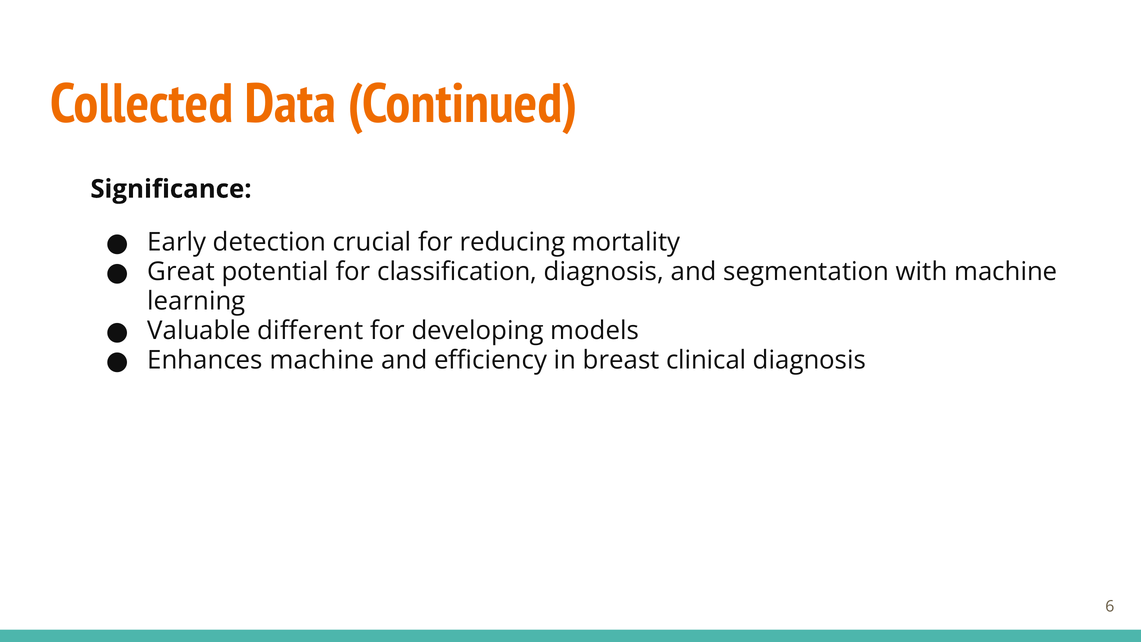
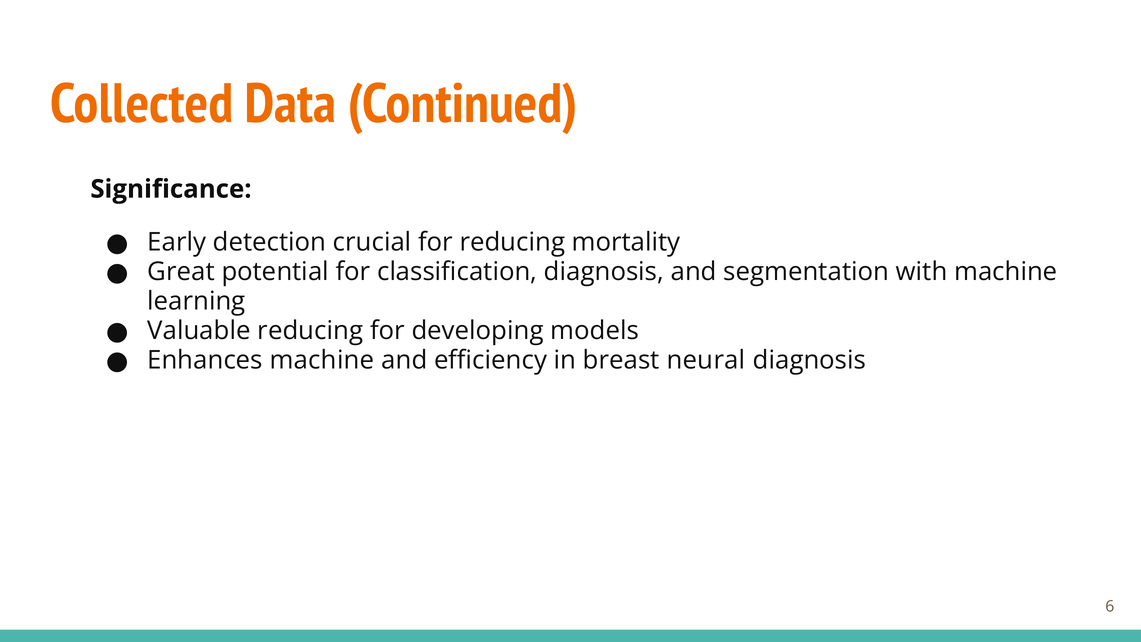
Valuable different: different -> reducing (310, 331)
clinical: clinical -> neural (706, 360)
